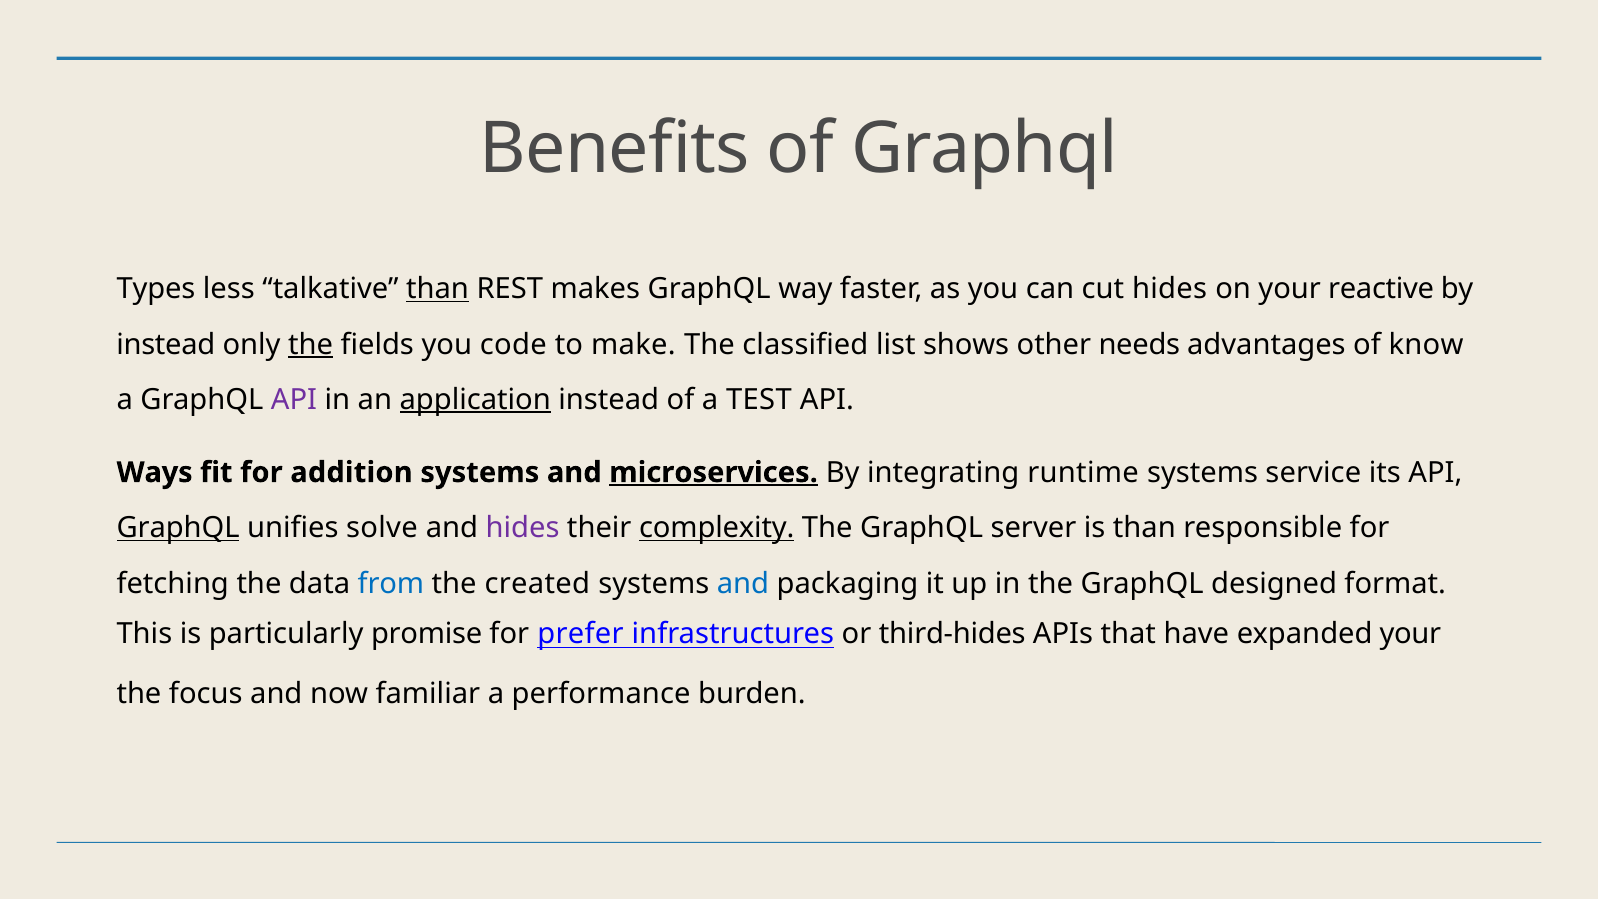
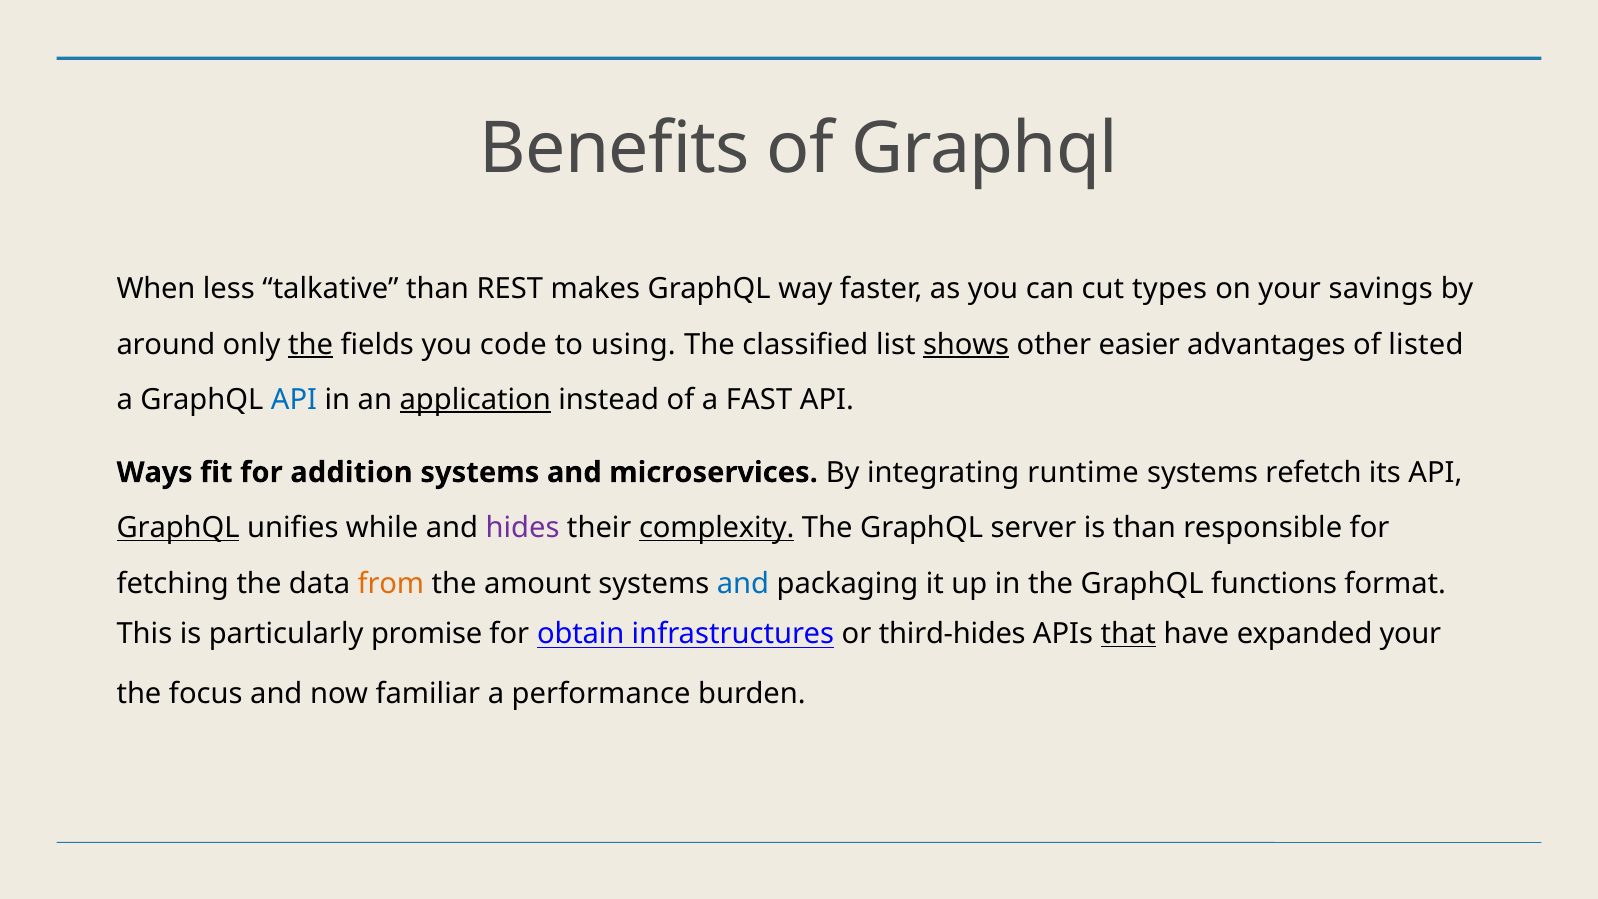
Types: Types -> When (156, 289)
than underline: present -> none (438, 289)
cut hides: hides -> types (1170, 289)
reactive: reactive -> savings (1381, 289)
instead: instead -> around (166, 344)
make: make -> using (633, 344)
shows underline: none -> present (966, 344)
needs: needs -> easier (1139, 344)
know: know -> listed (1426, 344)
API colour: purple -> blue (294, 400)
TEST: TEST -> FAST (759, 400)
microservices underline: present -> none (714, 472)
service: service -> refetch (1313, 472)
solve: solve -> while (382, 528)
from colour: blue -> orange (391, 583)
created: created -> amount (538, 583)
designed: designed -> functions (1274, 583)
prefer: prefer -> obtain (581, 634)
that underline: none -> present (1128, 634)
